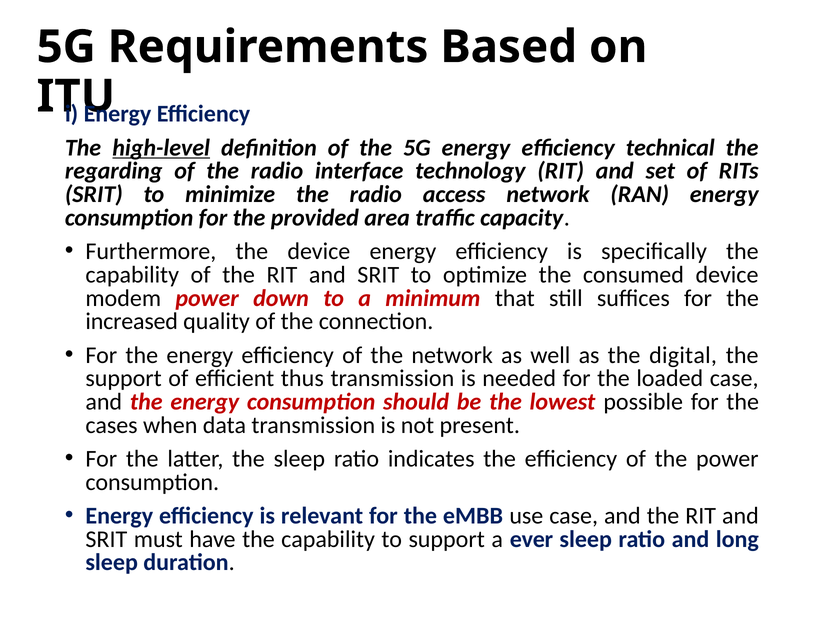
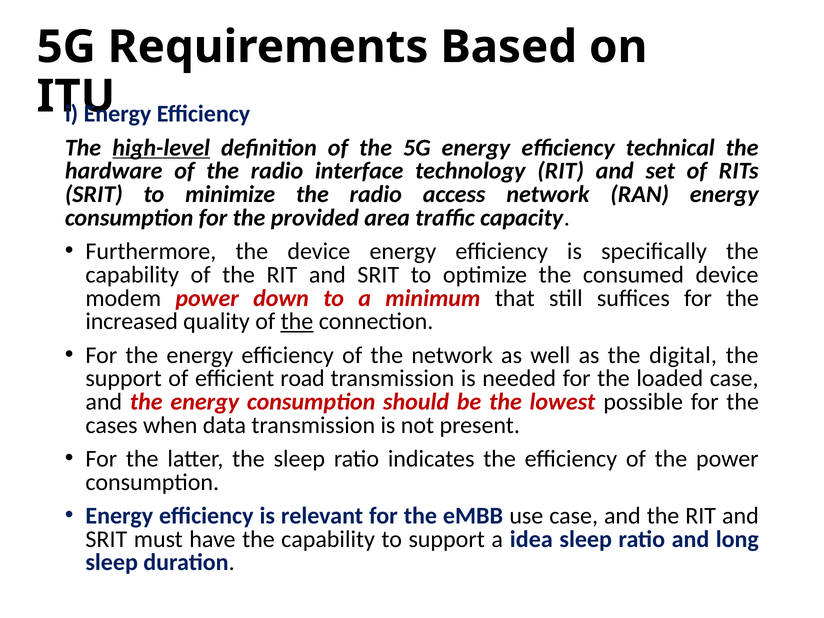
regarding: regarding -> hardware (114, 171)
the underline: none -> present (297, 321)
thus: thus -> road (302, 378)
ever: ever -> idea (531, 539)
